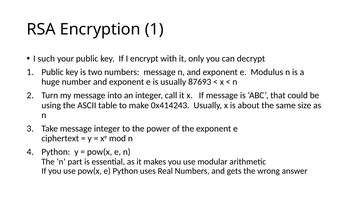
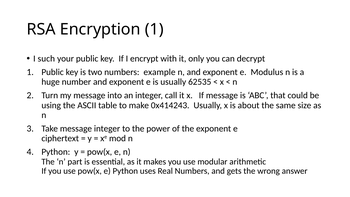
numbers message: message -> example (160, 72)
87693: 87693 -> 62535 (200, 82)
